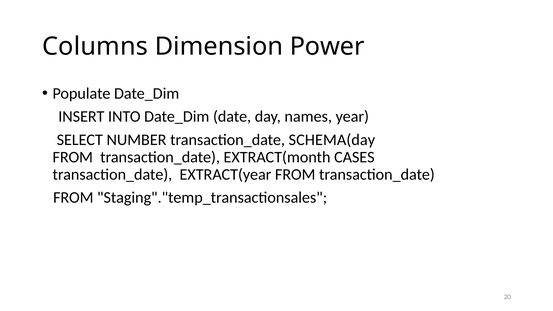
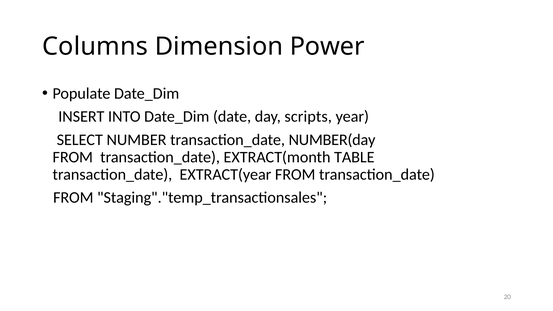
names: names -> scripts (308, 117)
SCHEMA(day: SCHEMA(day -> NUMBER(day (332, 140)
CASES: CASES -> TABLE (354, 157)
